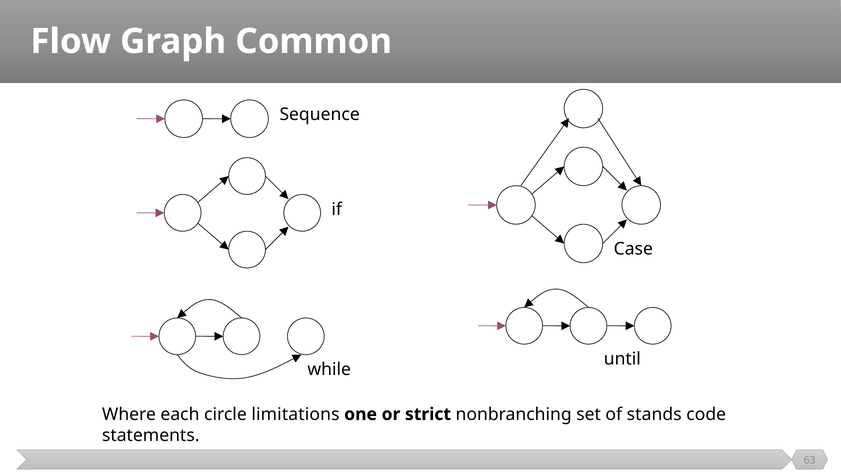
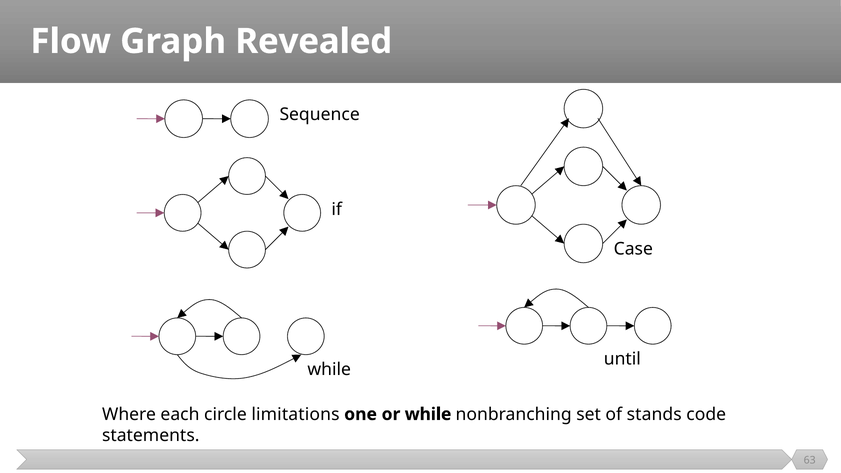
Common: Common -> Revealed (314, 41)
or strict: strict -> while (428, 414)
